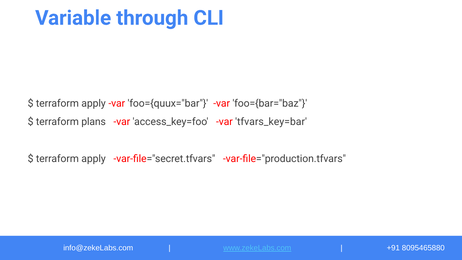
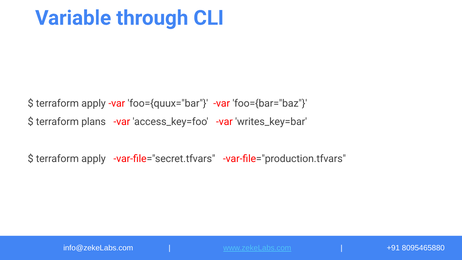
tfvars_key=bar: tfvars_key=bar -> writes_key=bar (271, 122)
